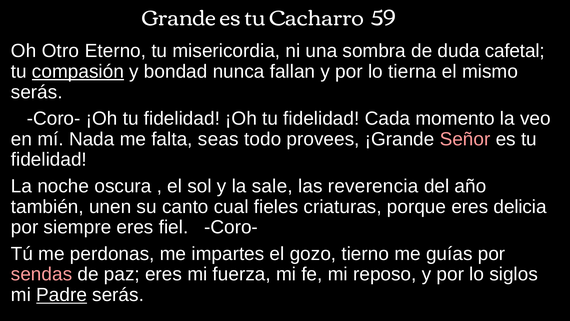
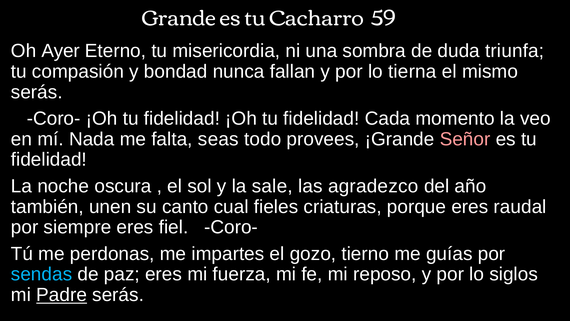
Otro: Otro -> Ayer (61, 51)
cafetal: cafetal -> triunfa (515, 51)
compasión underline: present -> none (78, 71)
reverencia: reverencia -> agradezco (373, 186)
delicia: delicia -> raudal (520, 207)
sendas colour: pink -> light blue (42, 274)
